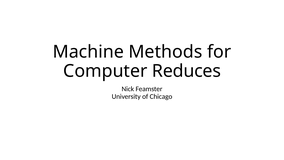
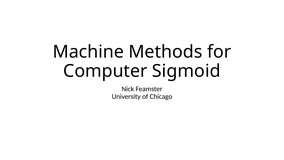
Reduces: Reduces -> Sigmoid (186, 71)
